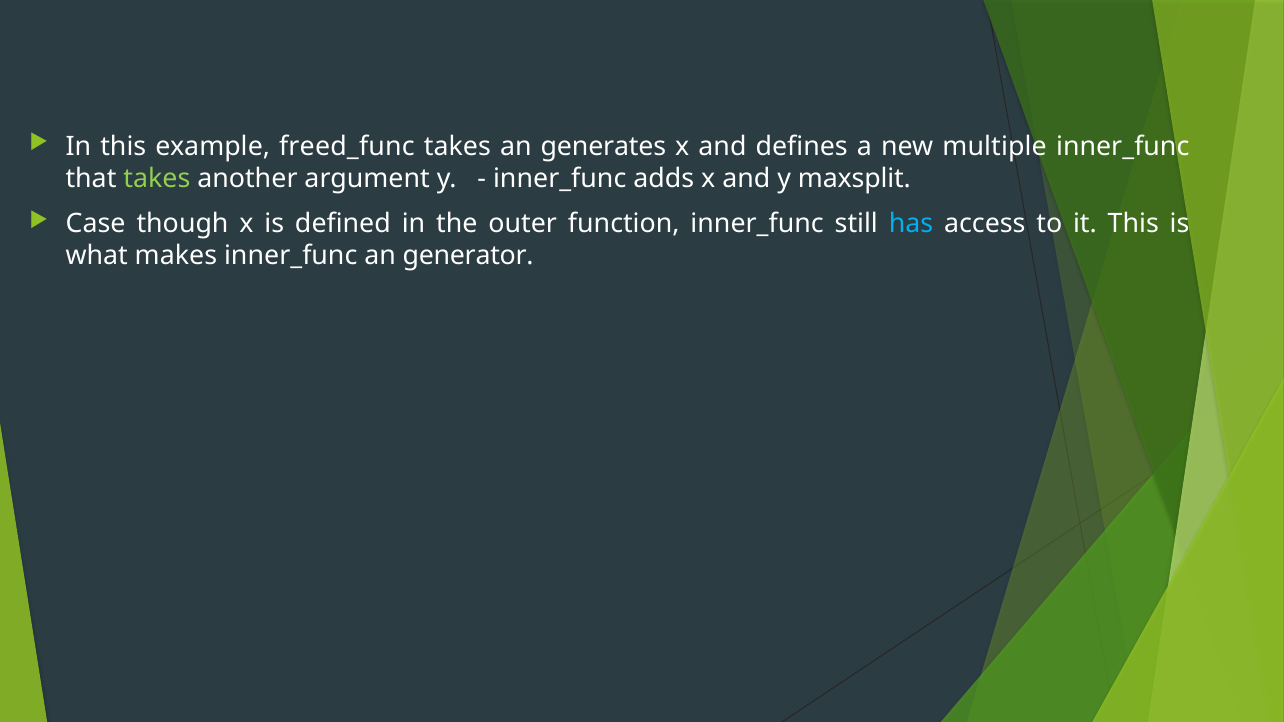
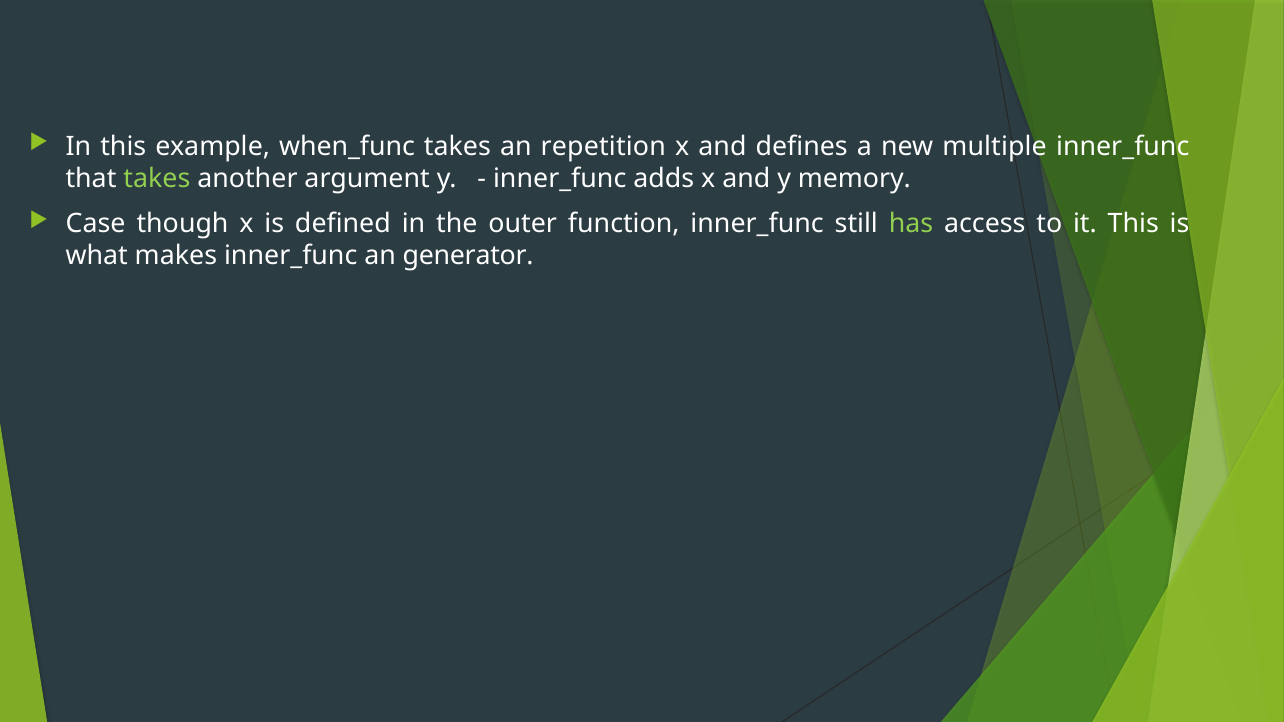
freed_func: freed_func -> when_func (347, 146)
generates: generates -> repetition (603, 146)
maxsplit: maxsplit -> memory (854, 179)
has colour: light blue -> light green (911, 224)
